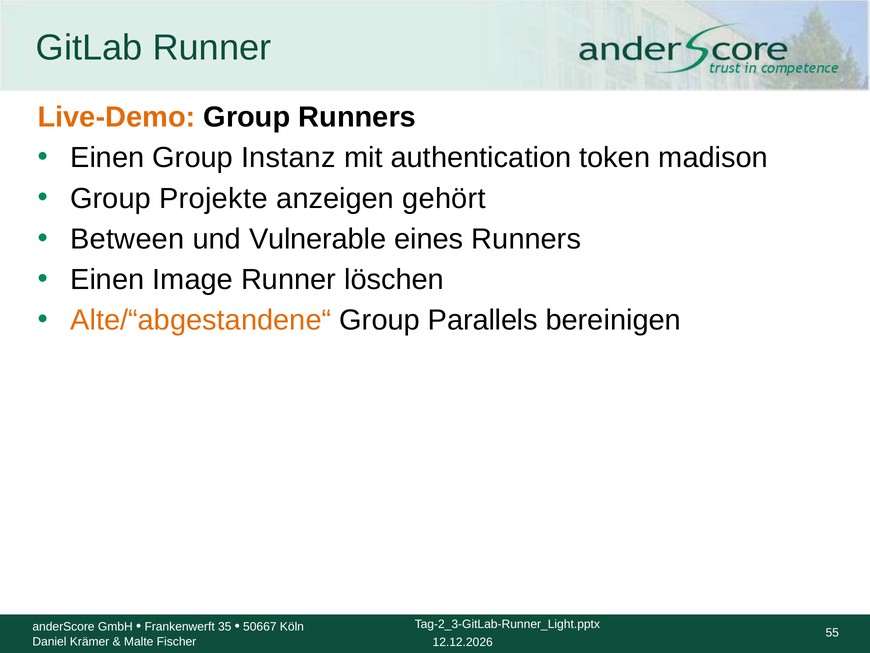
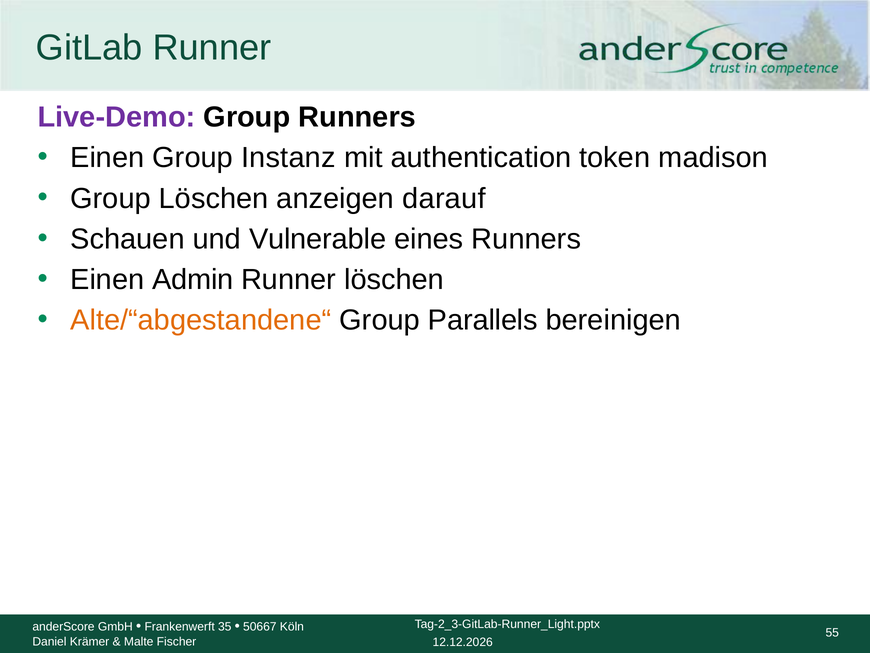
Live-Demo colour: orange -> purple (117, 117)
Group Projekte: Projekte -> Löschen (214, 198)
gehört: gehört -> darauf (444, 198)
Between: Between -> Schauen (127, 239)
Image: Image -> Admin (193, 280)
